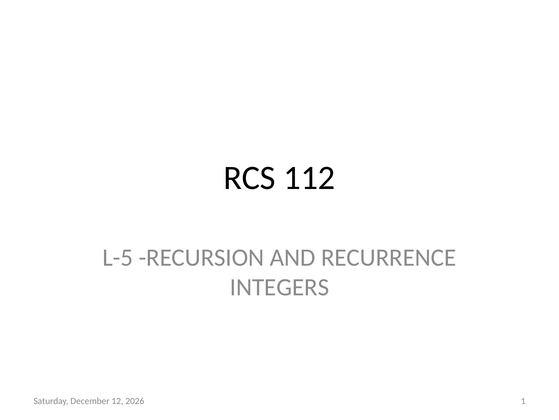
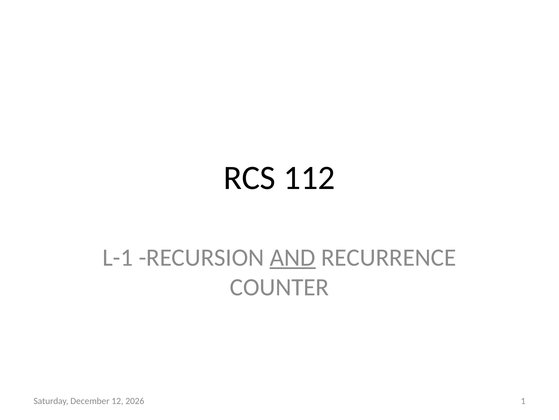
L-5: L-5 -> L-1 (118, 257)
AND underline: none -> present (293, 257)
INTEGERS: INTEGERS -> COUNTER (279, 287)
